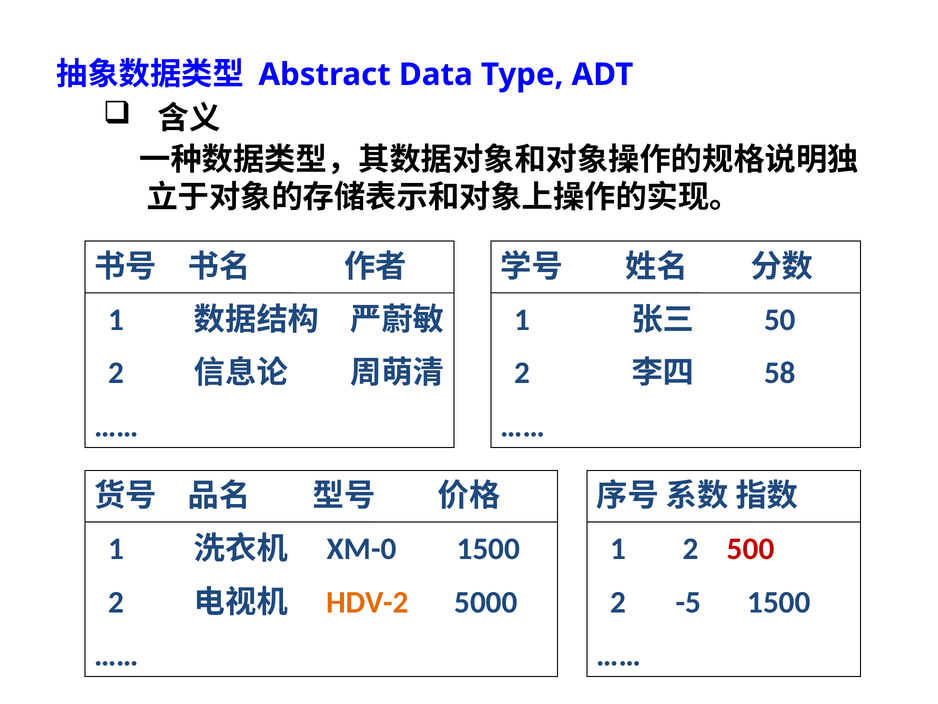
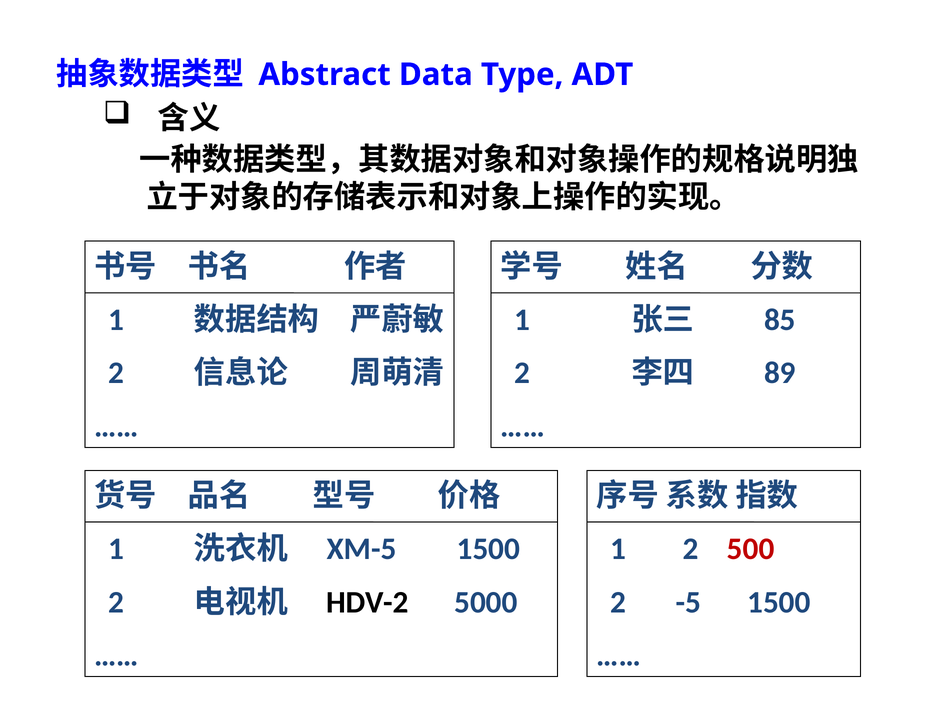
50: 50 -> 85 (780, 320)
58: 58 -> 89 (780, 373)
XM-0: XM-0 -> XM-5 (361, 549)
HDV-2 colour: orange -> black (367, 602)
